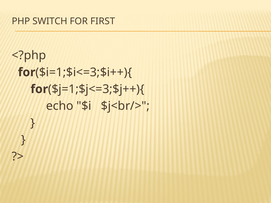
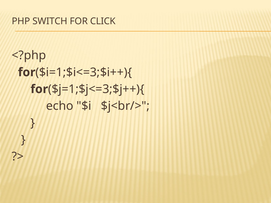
FIRST: FIRST -> CLICK (103, 21)
